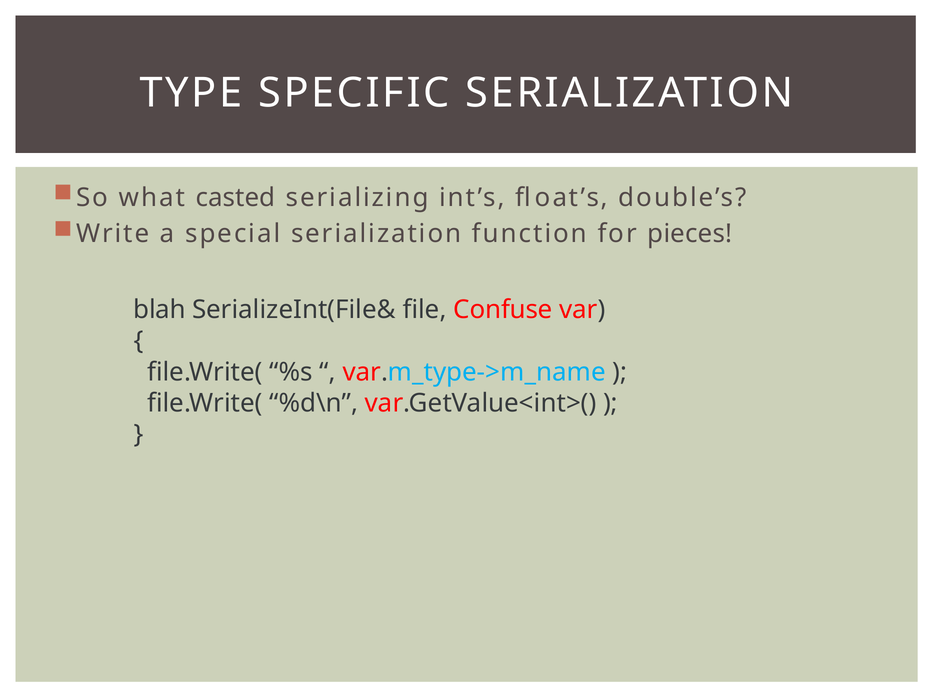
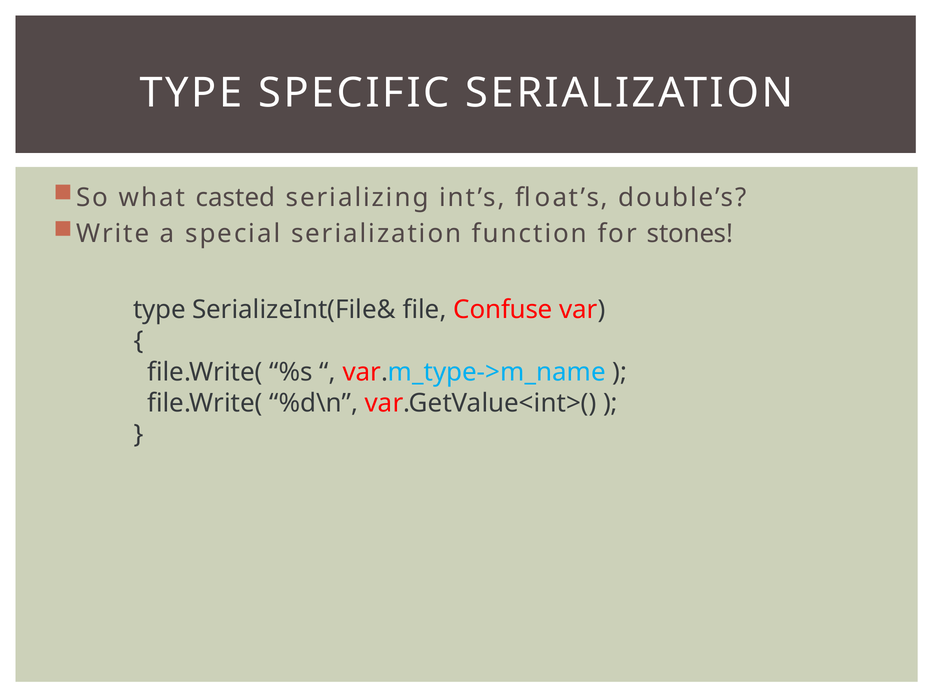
pieces: pieces -> stones (690, 234)
blah: blah -> type (160, 310)
